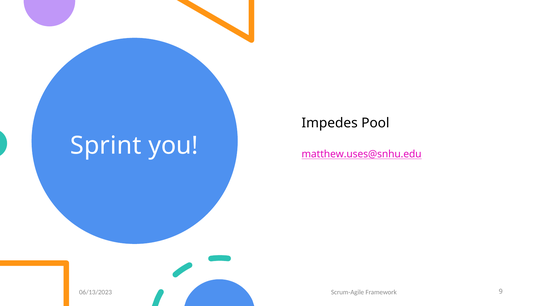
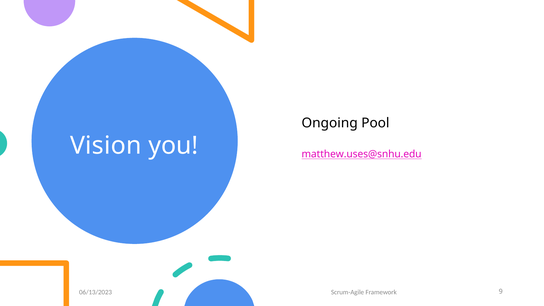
Impedes: Impedes -> Ongoing (330, 123)
Sprint: Sprint -> Vision (106, 146)
